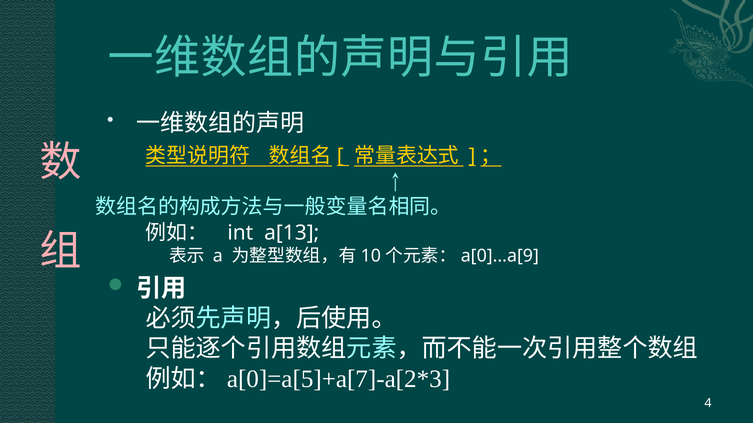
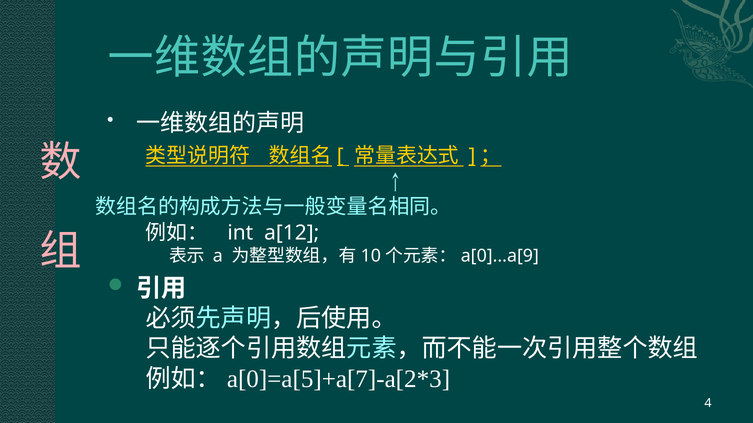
a[13: a[13 -> a[12 (292, 233)
